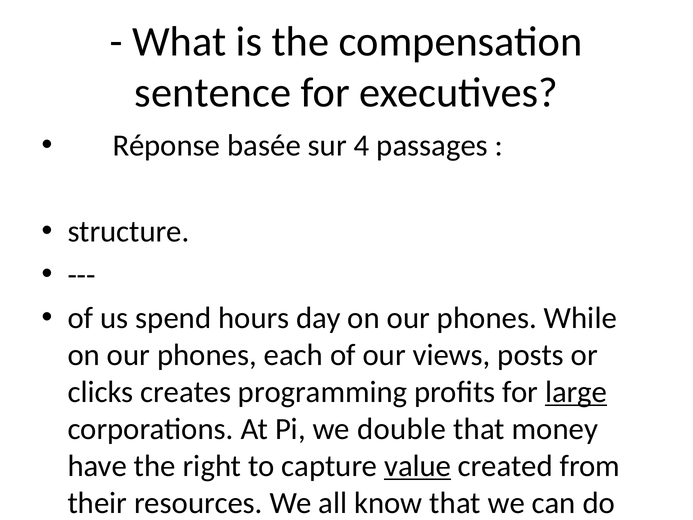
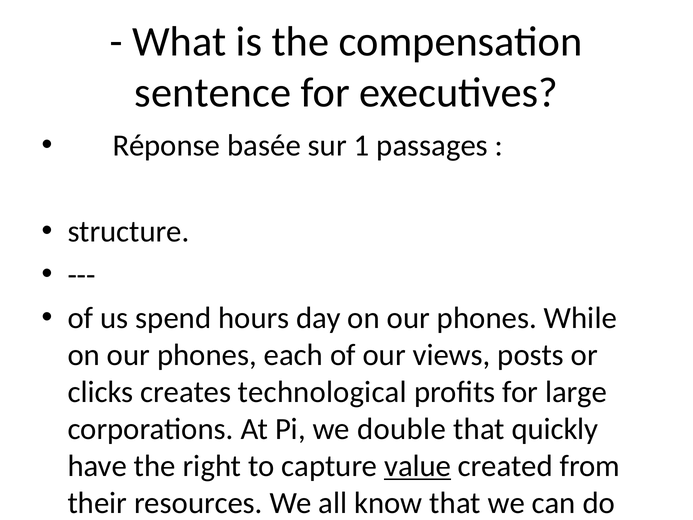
sur 4: 4 -> 1 (362, 145)
creates programming: programming -> technological (322, 392)
large underline: present -> none (576, 392)
money: money -> quickly (555, 429)
